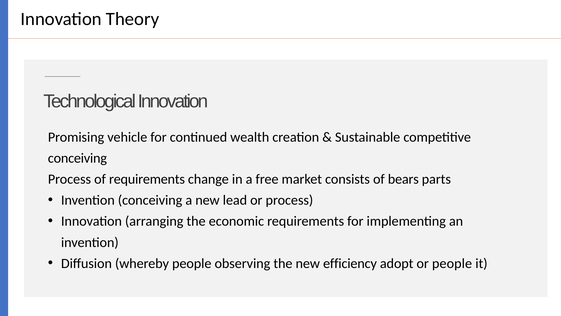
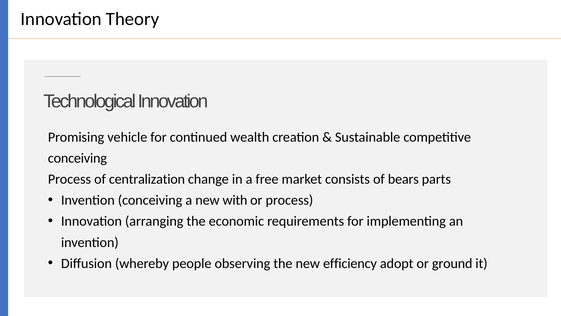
of requirements: requirements -> centralization (147, 179)
lead: lead -> with (235, 200)
or people: people -> ground (452, 263)
